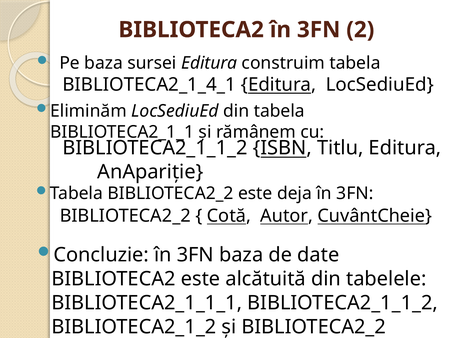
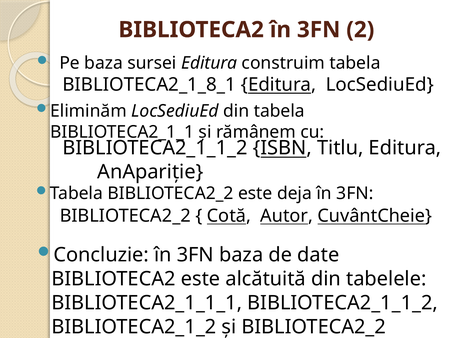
BIBLIOTECA2_1_4_1: BIBLIOTECA2_1_4_1 -> BIBLIOTECA2_1_8_1 (149, 85)
